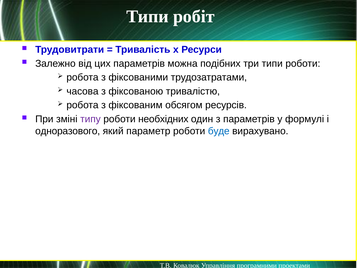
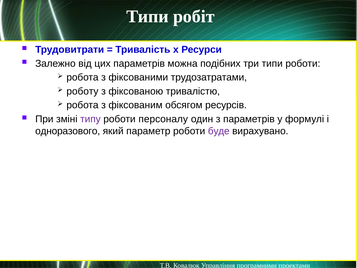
часова: часова -> роботу (82, 91)
необхідних: необхідних -> персоналу (163, 119)
буде colour: blue -> purple (219, 131)
